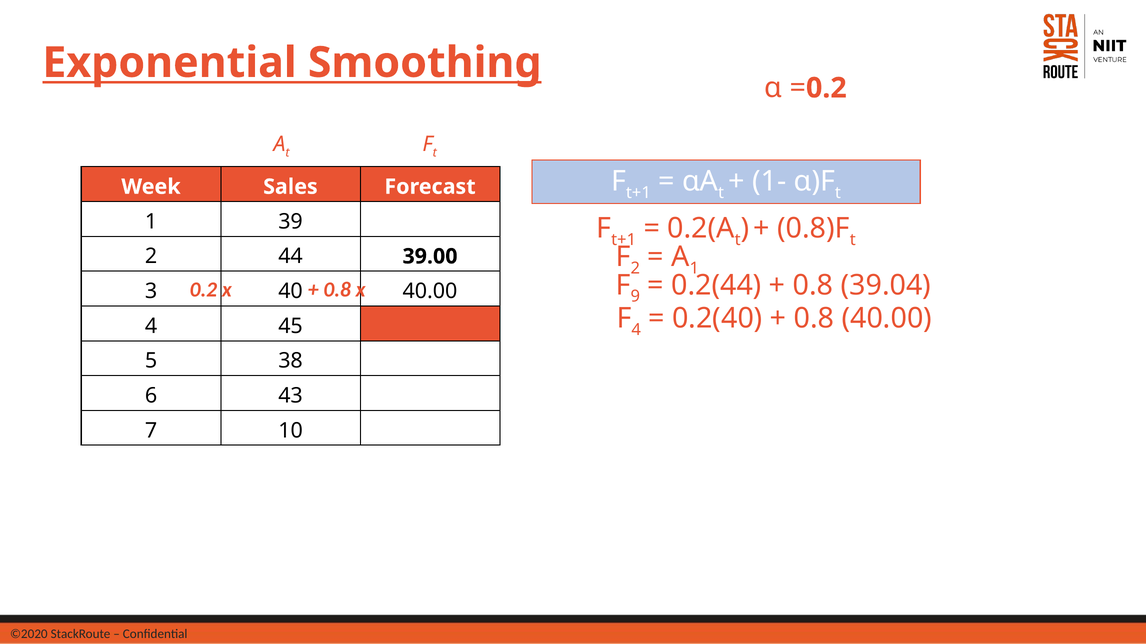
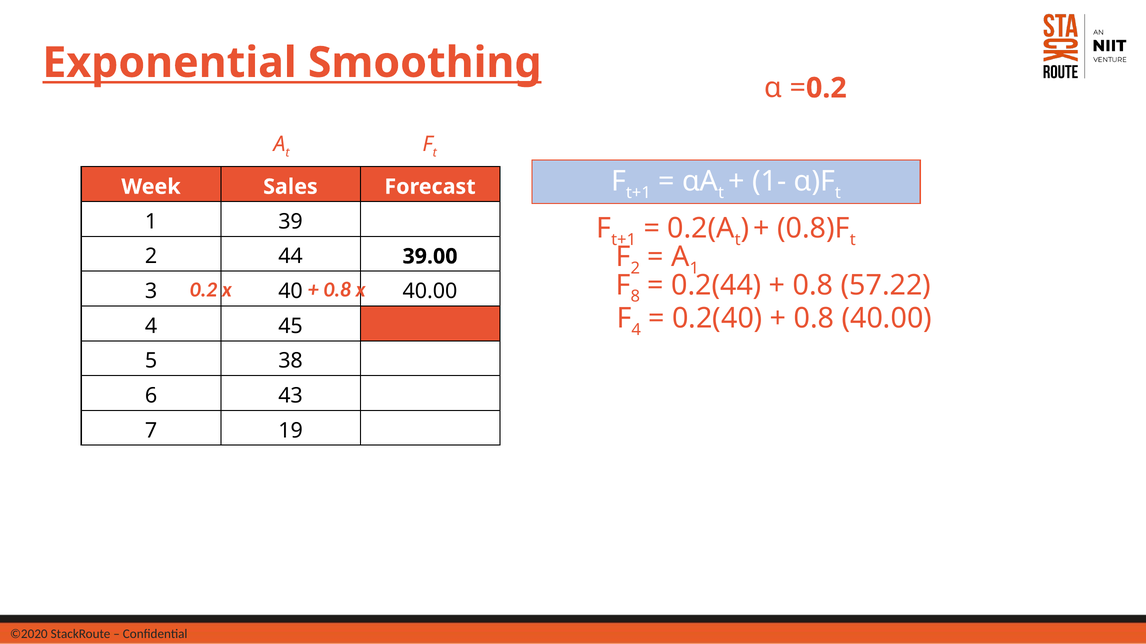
9: 9 -> 8 (635, 297)
39.04: 39.04 -> 57.22 (886, 285)
10: 10 -> 19 (291, 431)
